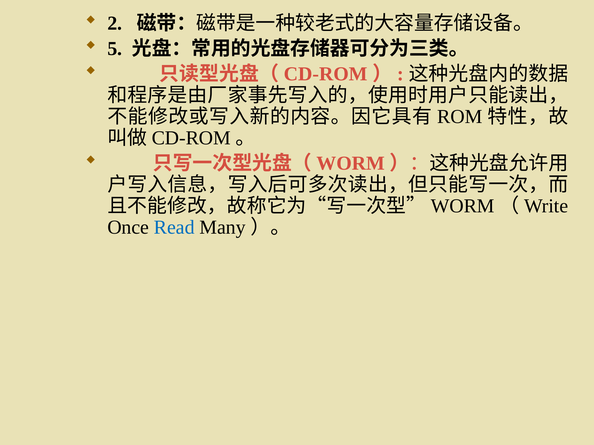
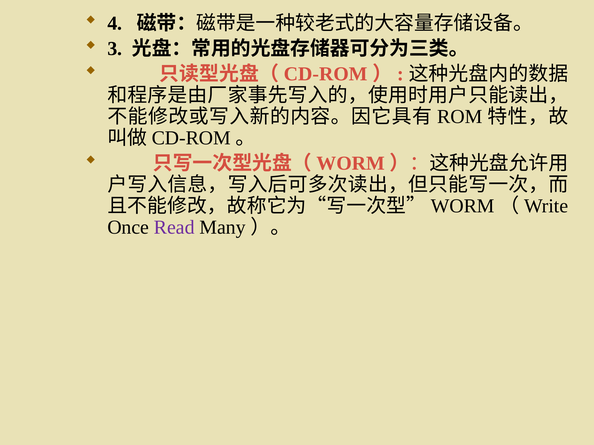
2: 2 -> 4 (115, 23)
5: 5 -> 3 (115, 49)
Read colour: blue -> purple (174, 228)
